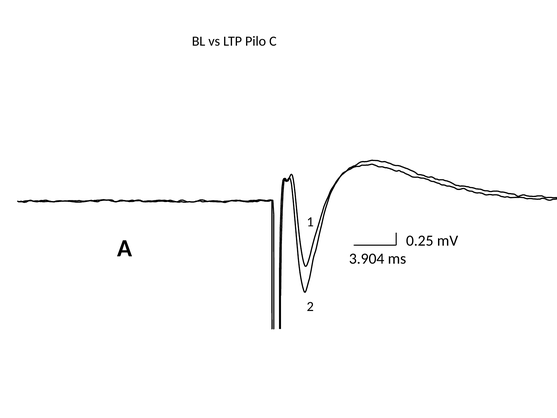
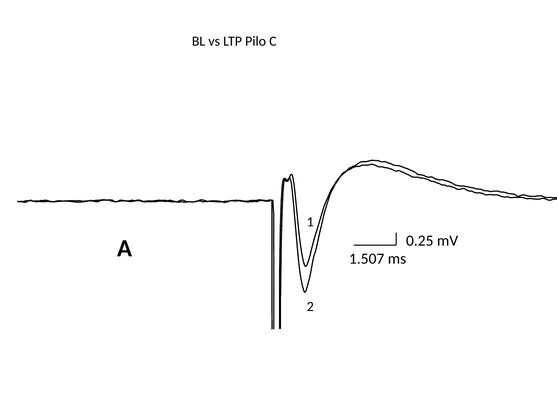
3.904: 3.904 -> 1.507 (367, 259)
